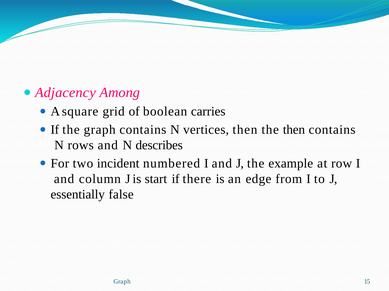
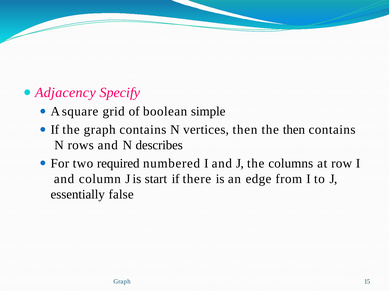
Among: Among -> Specify (120, 93)
carries: carries -> simple (208, 112)
incident: incident -> required (118, 164)
example: example -> columns (291, 164)
